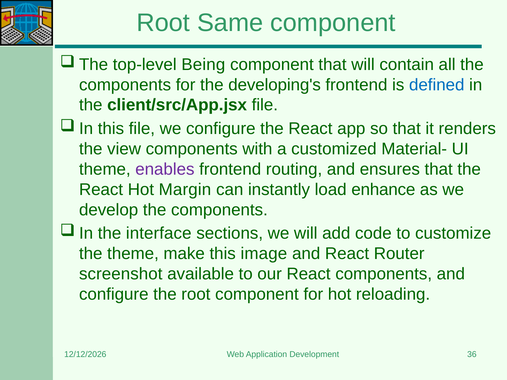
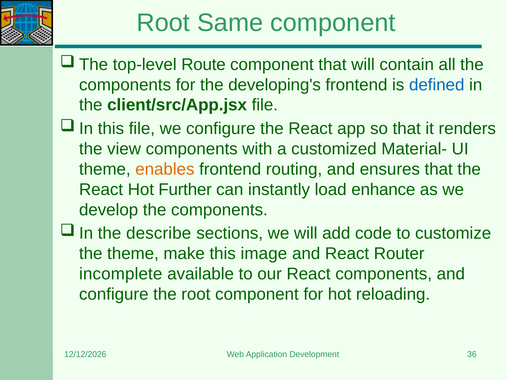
Being: Being -> Route (203, 65)
enables colour: purple -> orange (165, 169)
Margin: Margin -> Further (185, 190)
interface: interface -> describe (159, 234)
screenshot: screenshot -> incomplete (121, 274)
